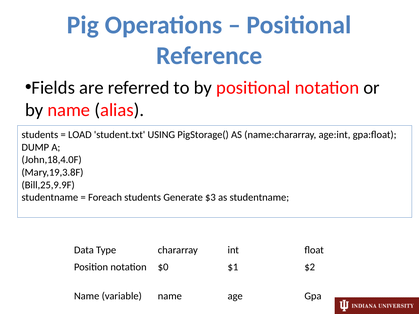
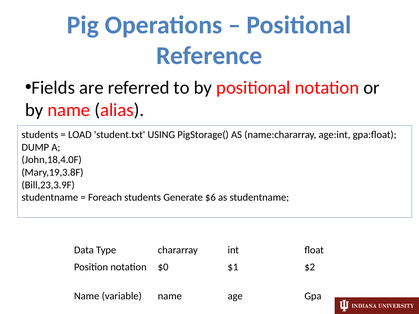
Bill,25,9.9F: Bill,25,9.9F -> Bill,23,3.9F (48, 185)
$3: $3 -> $6 (210, 198)
